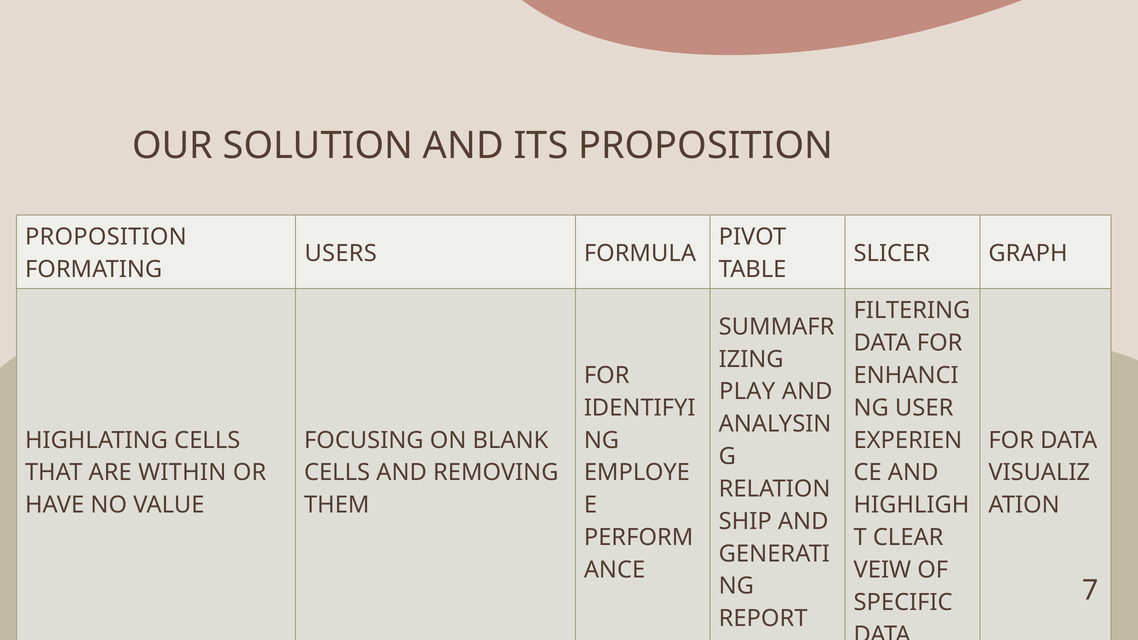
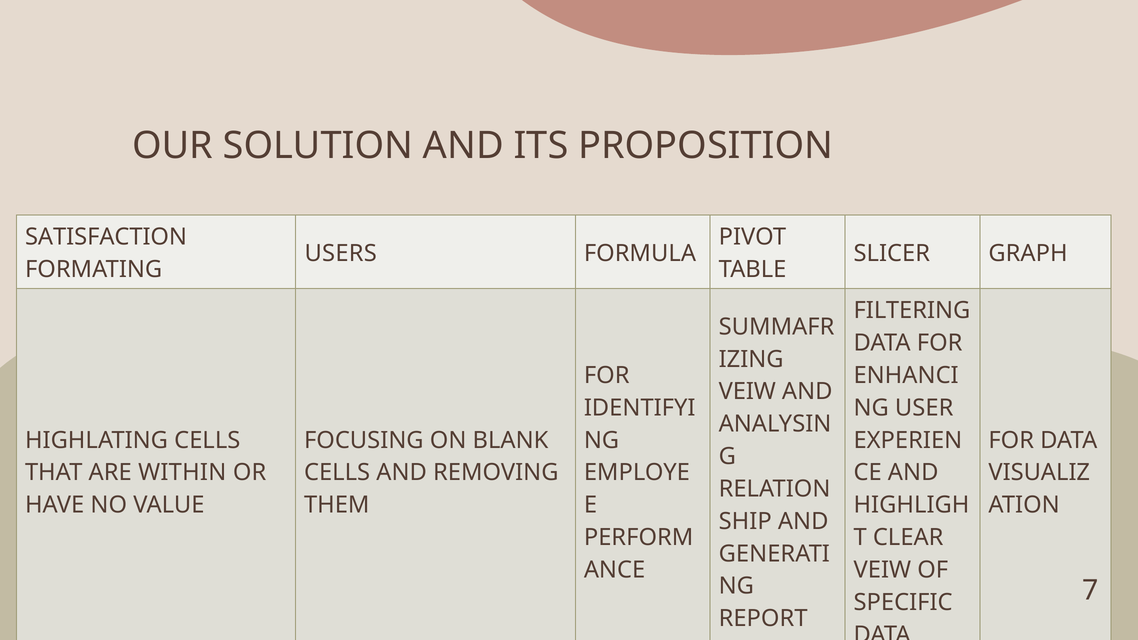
PROPOSITION: PROPOSITION -> SATISFACTION (106, 237)
PLAY: PLAY -> VEIW (747, 392)
